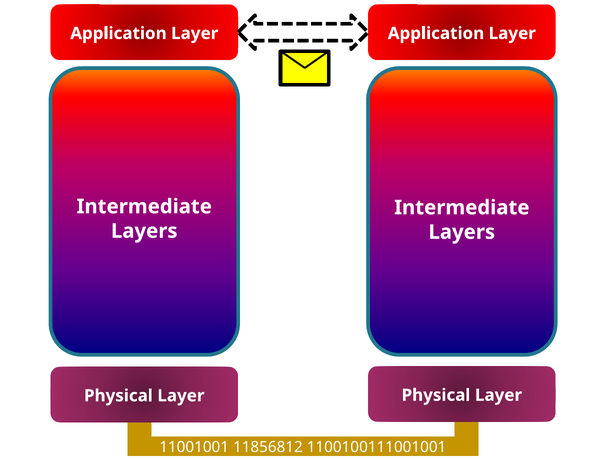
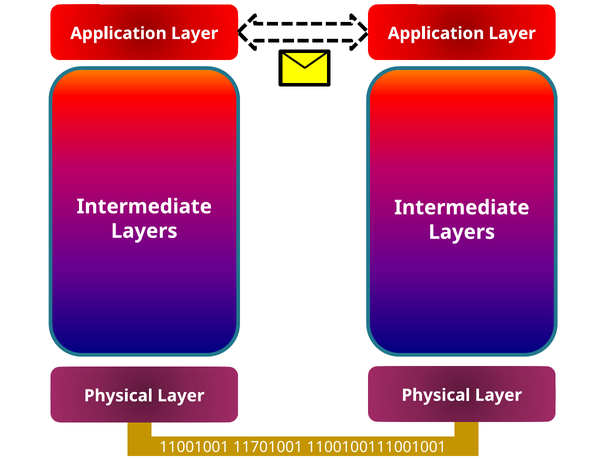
11856812: 11856812 -> 11701001 (268, 447)
